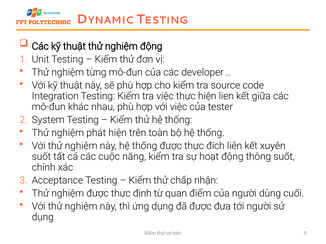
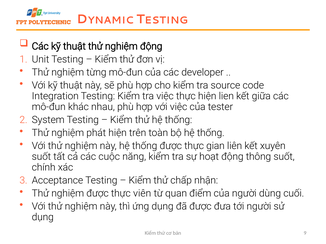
đích: đích -> gian (215, 146)
định: định -> viên (142, 194)
